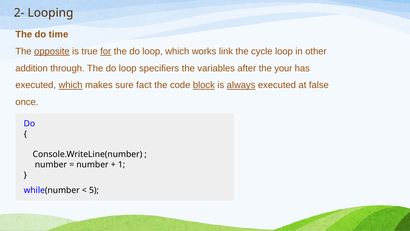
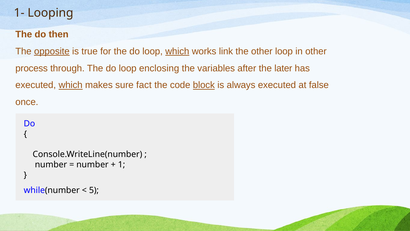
2-: 2- -> 1- (19, 13)
time: time -> then (59, 34)
for underline: present -> none (106, 51)
which underline: none -> present (177, 51)
the cycle: cycle -> other (262, 51)
addition: addition -> process (32, 68)
specifiers: specifiers -> enclosing (159, 68)
your: your -> later (283, 68)
always underline: present -> none (241, 85)
